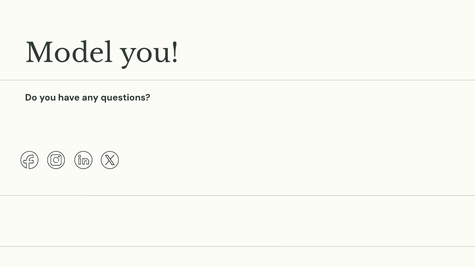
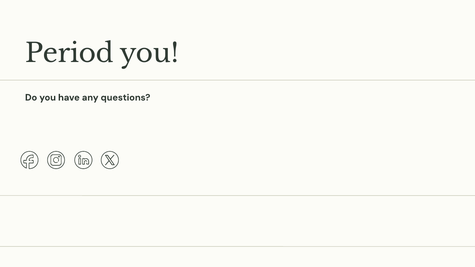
Model: Model -> Period (69, 53)
